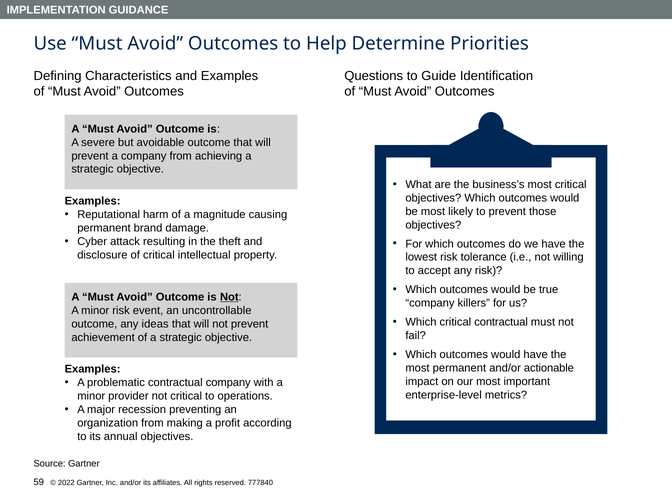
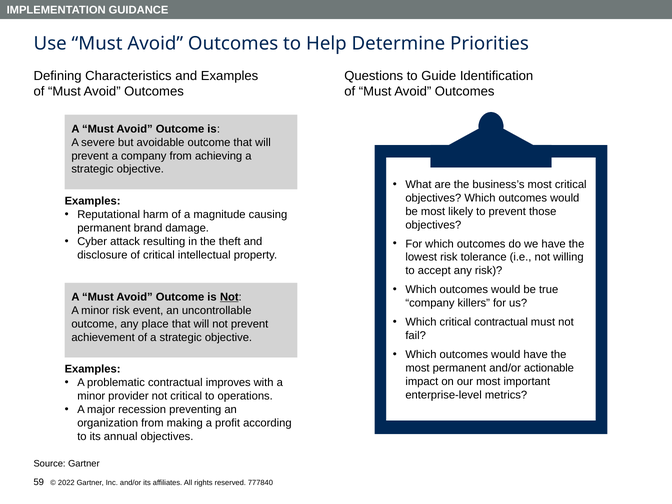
ideas: ideas -> place (155, 324)
contractual company: company -> improves (228, 383)
